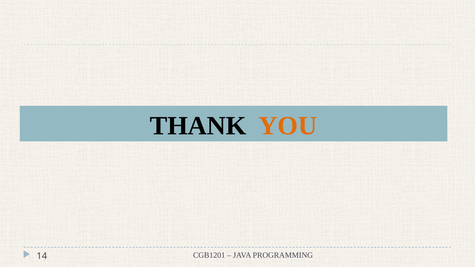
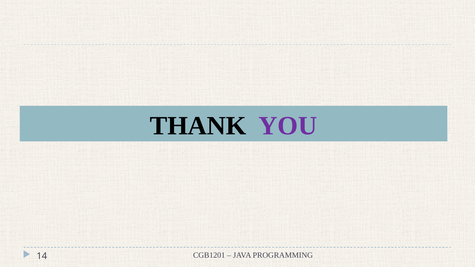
YOU colour: orange -> purple (288, 126)
